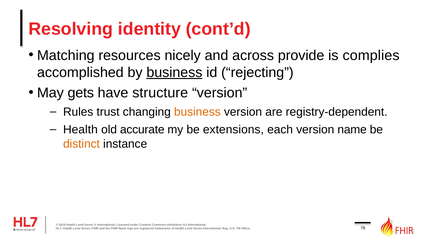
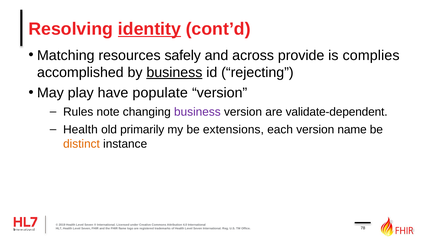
identity underline: none -> present (149, 29)
nicely: nicely -> safely (183, 55)
gets: gets -> play (81, 93)
structure: structure -> populate (160, 93)
trust: trust -> note (108, 112)
business colour: orange -> purple (197, 112)
registry-dependent: registry-dependent -> validate-dependent (337, 112)
accurate: accurate -> primarily (142, 130)
